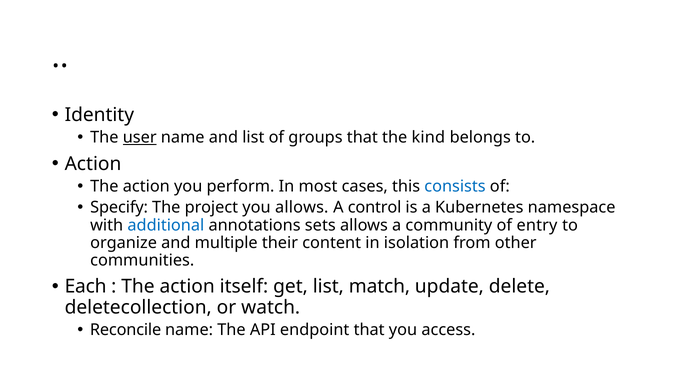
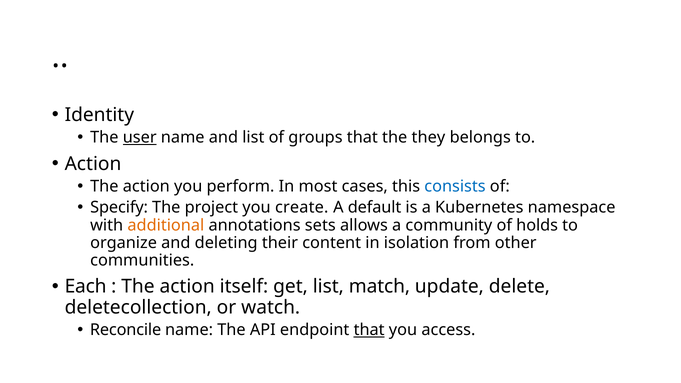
kind: kind -> they (428, 137)
you allows: allows -> create (302, 208)
control: control -> default (375, 208)
additional colour: blue -> orange (166, 225)
entry: entry -> holds (537, 225)
multiple: multiple -> deleting (226, 243)
that underline: none -> present (369, 330)
